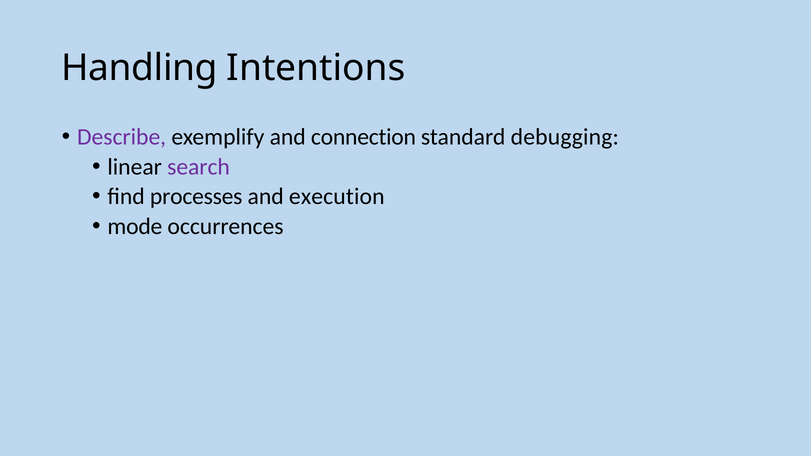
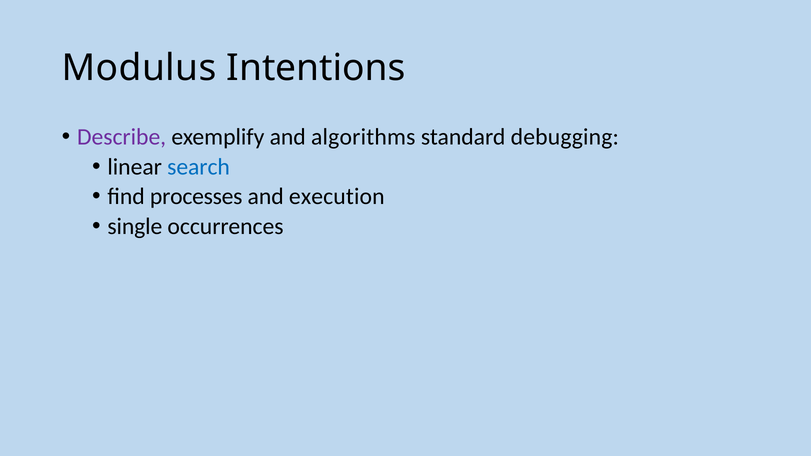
Handling: Handling -> Modulus (139, 68)
connection: connection -> algorithms (363, 137)
search colour: purple -> blue (199, 167)
mode: mode -> single (135, 226)
